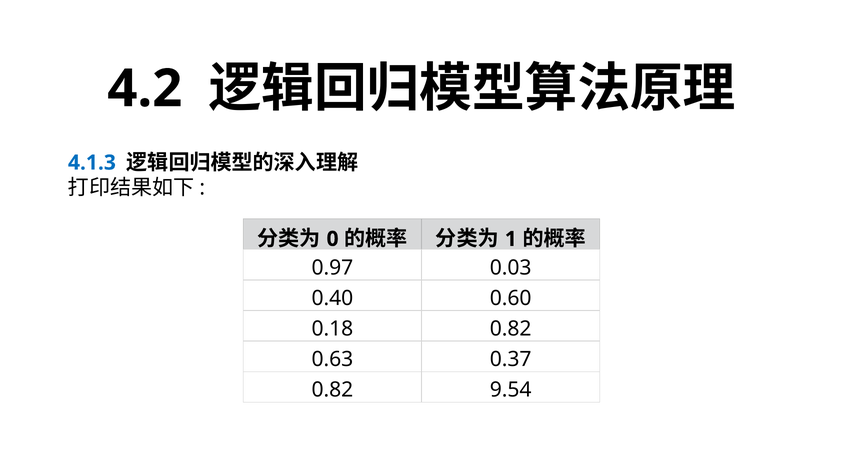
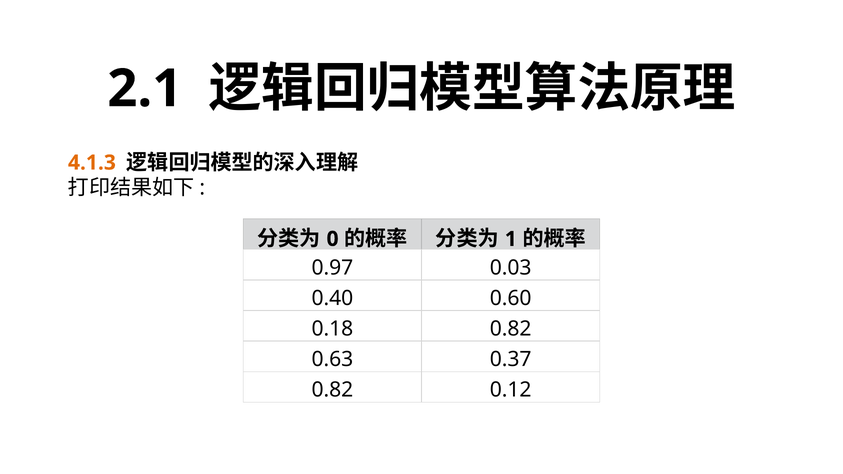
4.2: 4.2 -> 2.1 (145, 89)
4.1.3 colour: blue -> orange (92, 163)
9.54: 9.54 -> 0.12 (511, 390)
